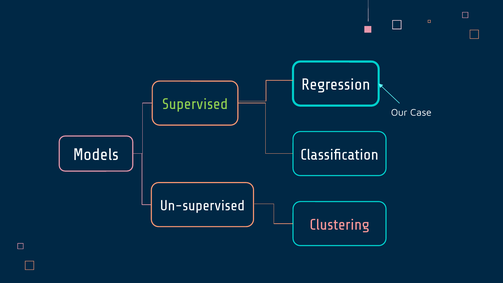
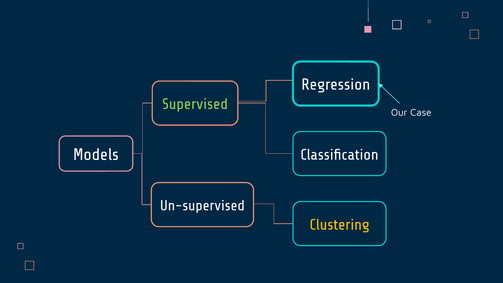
Clustering colour: pink -> yellow (340, 225)
